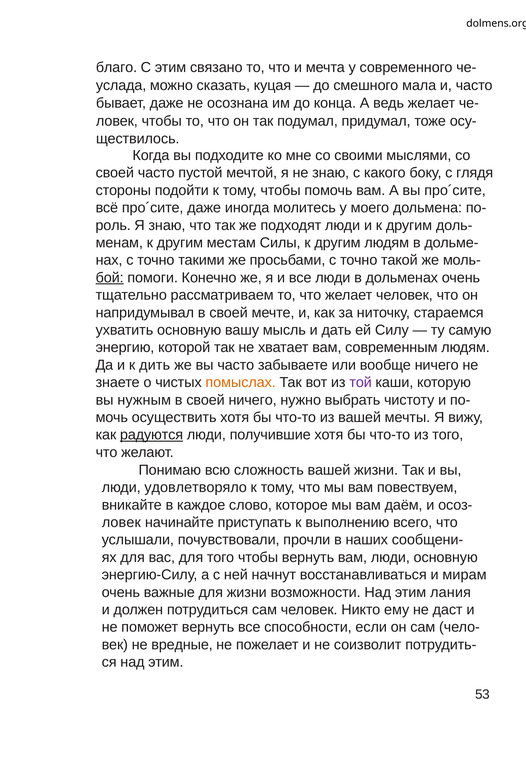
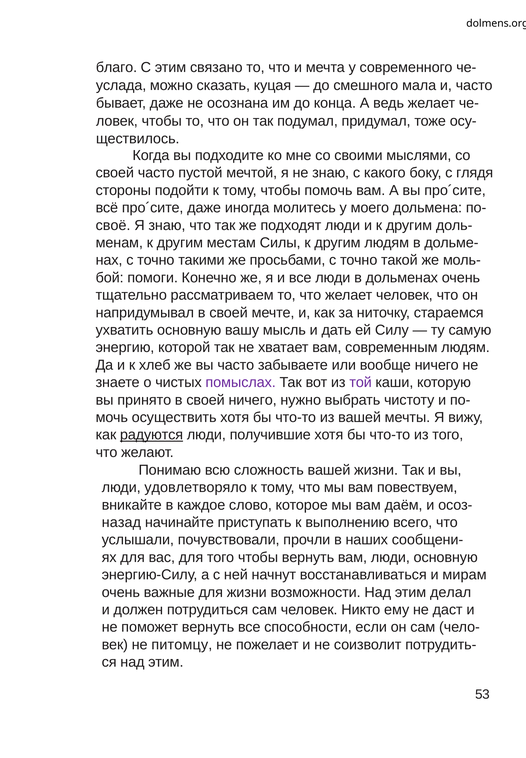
роль: роль -> своё (113, 225)
бой underline: present -> none (110, 277)
дить: дить -> хлеб (155, 365)
помыслах colour: orange -> purple (241, 382)
нужным: нужным -> принято (144, 399)
ловек: ловек -> назад (121, 522)
лания: лания -> делал (451, 592)
вредные: вредные -> питомцу (182, 644)
